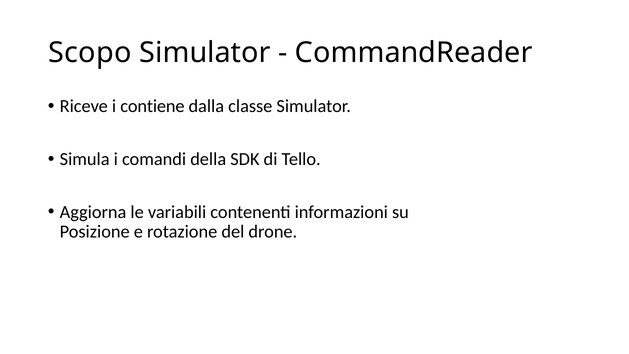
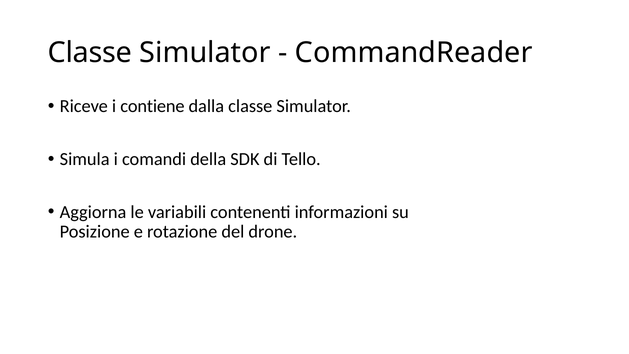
Scopo: Scopo -> Classe (90, 53)
